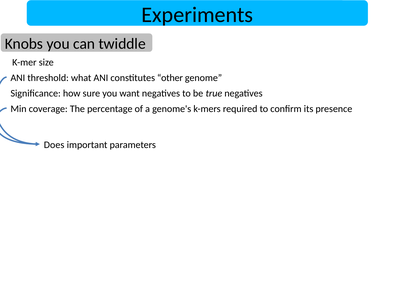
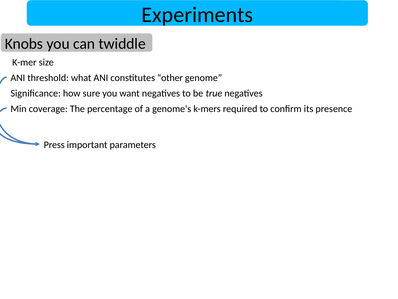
Does: Does -> Press (54, 145)
